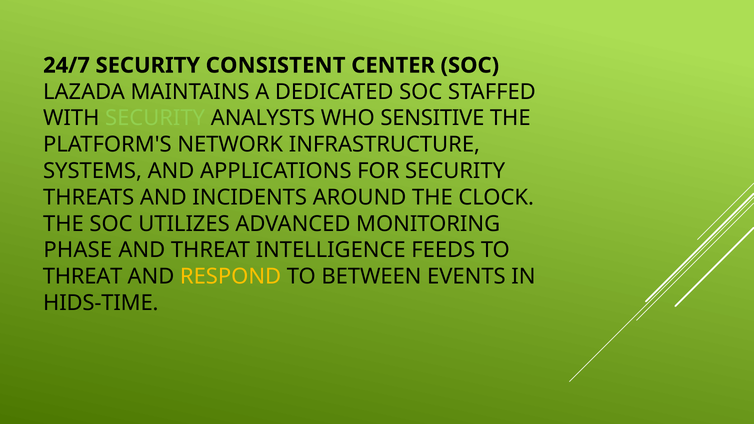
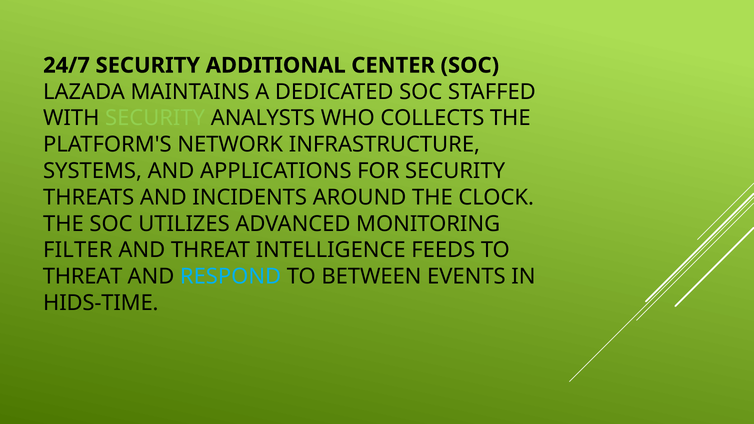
CONSISTENT: CONSISTENT -> ADDITIONAL (276, 65)
SENSITIVE: SENSITIVE -> COLLECTS (432, 118)
PHASE: PHASE -> FILTER (78, 250)
RESPOND colour: yellow -> light blue (231, 277)
